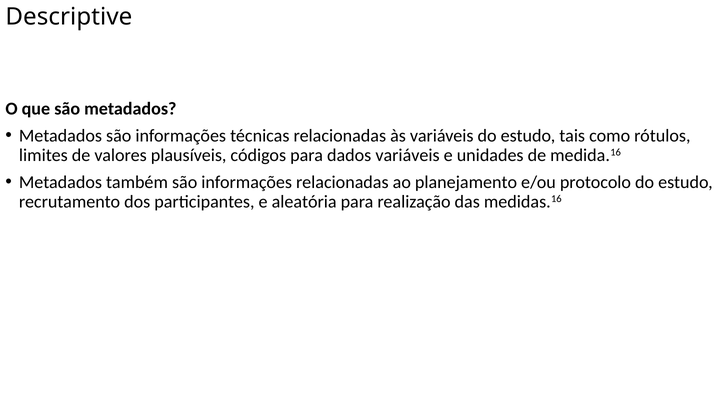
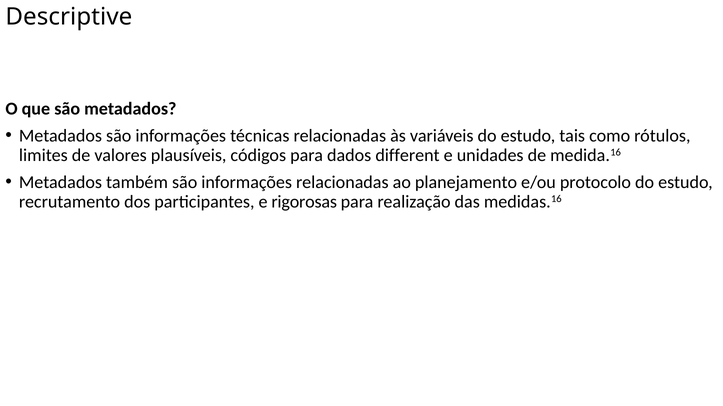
dados variáveis: variáveis -> different (408, 155)
aleatória: aleatória -> rigorosas (304, 202)
